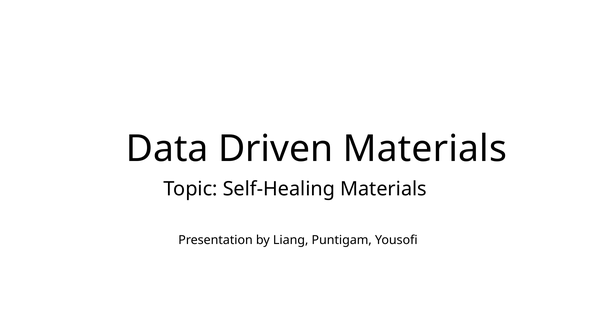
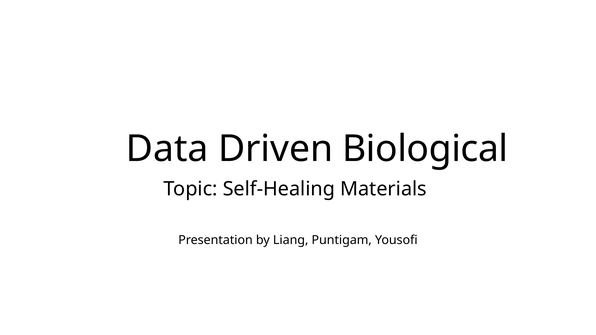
Driven Materials: Materials -> Biological (425, 149)
